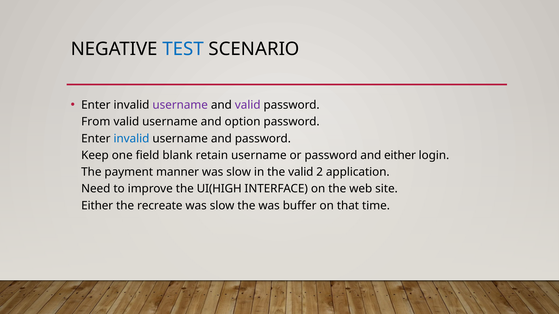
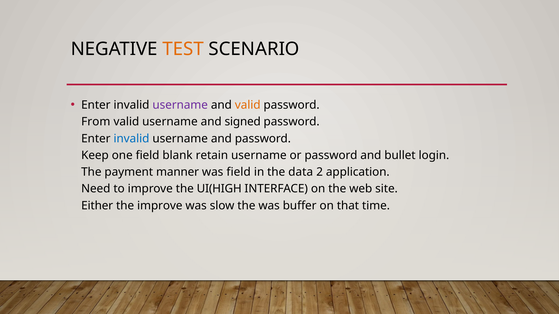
TEST colour: blue -> orange (183, 49)
valid colour: purple -> orange (248, 105)
option: option -> signed (243, 122)
and either: either -> bullet (400, 155)
slow: slow -> field (239, 172)
the valid: valid -> data (301, 172)
the recreate: recreate -> improve (160, 206)
